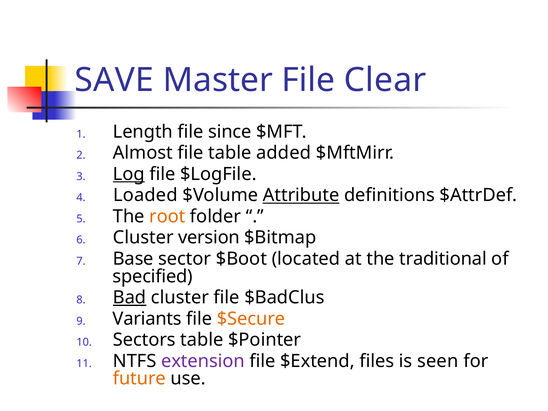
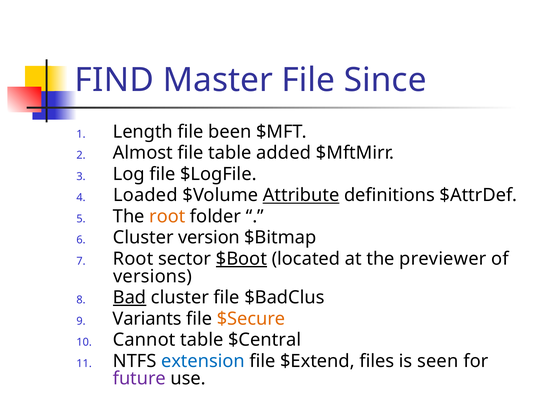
SAVE: SAVE -> FIND (114, 80)
Clear: Clear -> Since (385, 80)
since: since -> been (230, 132)
Log underline: present -> none (129, 174)
Base: Base -> Root (133, 259)
$Boot underline: none -> present (241, 259)
traditional: traditional -> previewer (443, 259)
specified: specified -> versions (153, 276)
Sectors: Sectors -> Cannot (144, 340)
$Pointer: $Pointer -> $Central (265, 340)
extension colour: purple -> blue (203, 361)
future colour: orange -> purple (139, 379)
